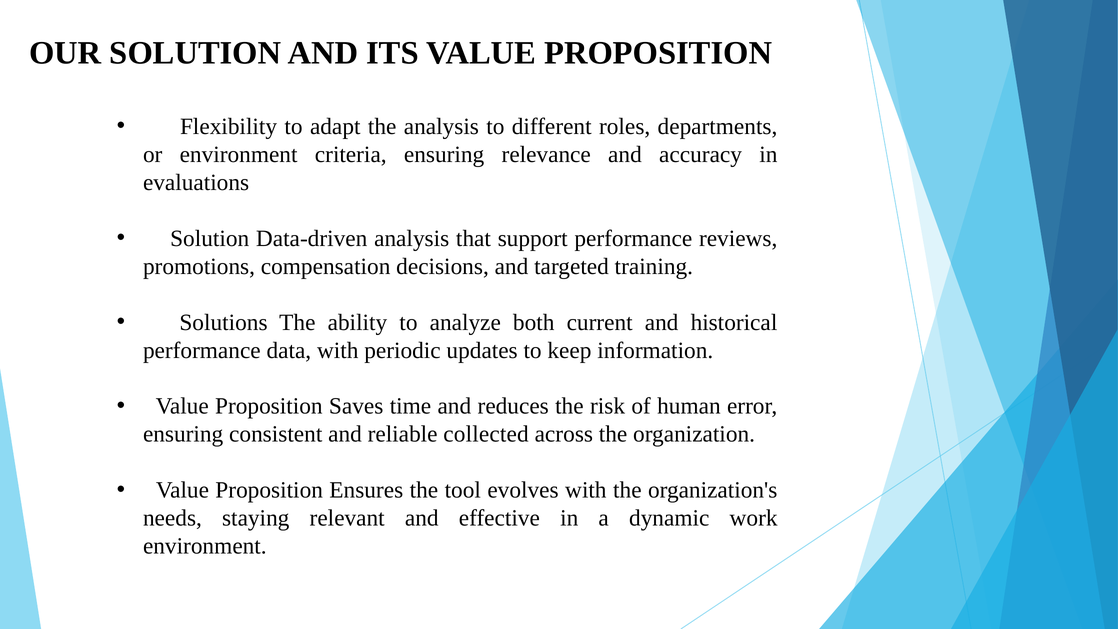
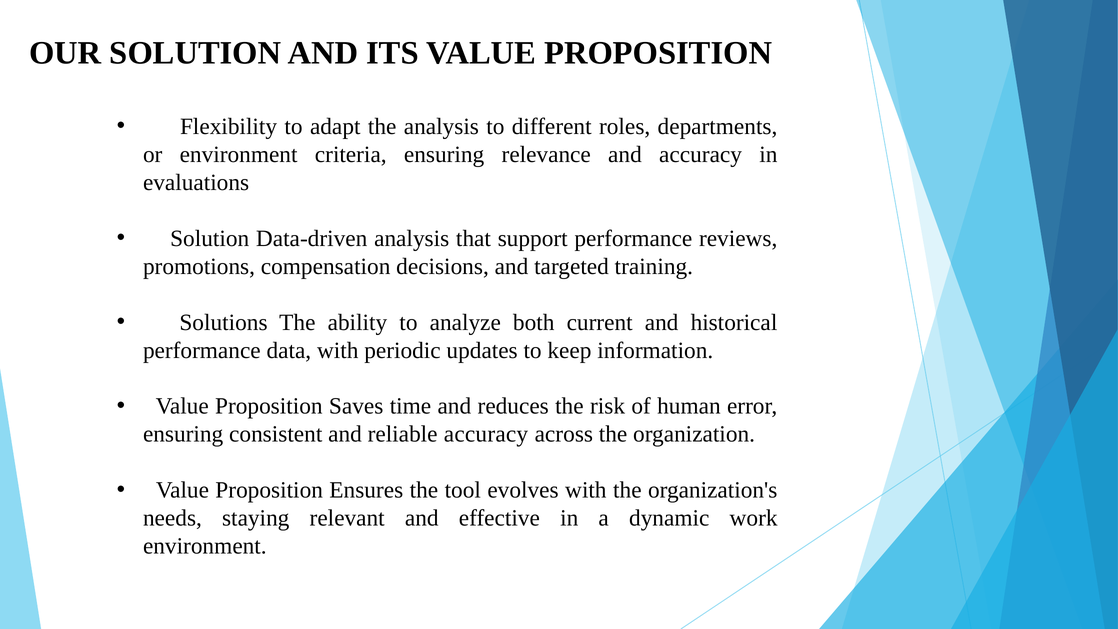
reliable collected: collected -> accuracy (486, 434)
